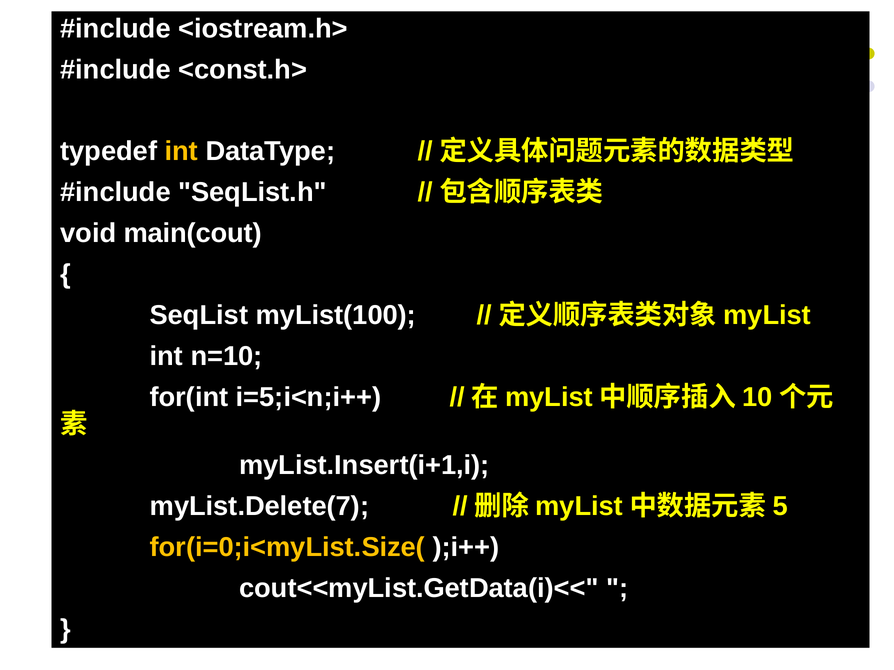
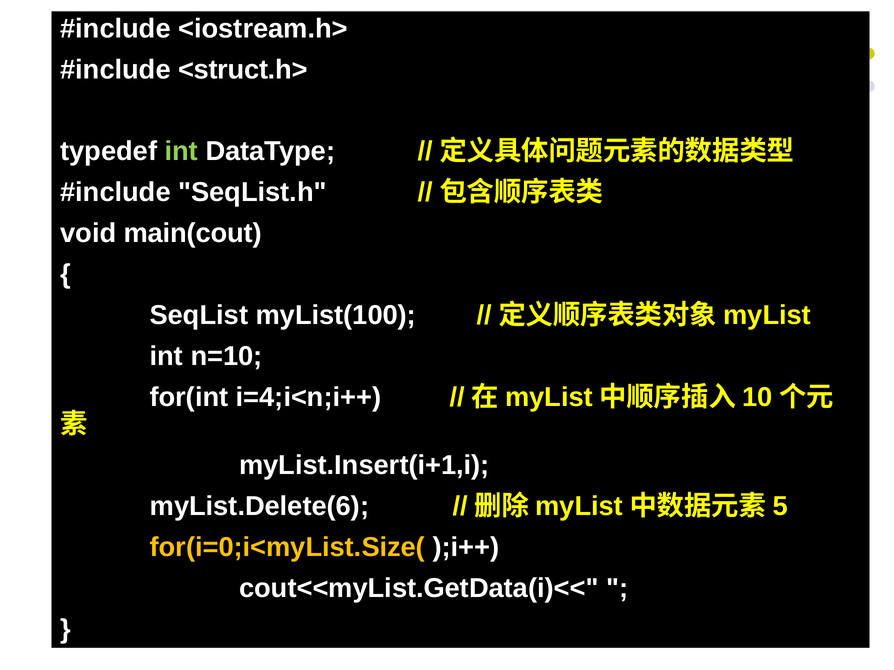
<const.h>: <const.h> -> <struct.h> (243, 70)
int colour: yellow -> light green (181, 152)
i=5;i<n;i++: i=5;i<n;i++ -> i=4;i<n;i++ (309, 397)
myList.Delete(7: myList.Delete(7 -> myList.Delete(6 (259, 507)
